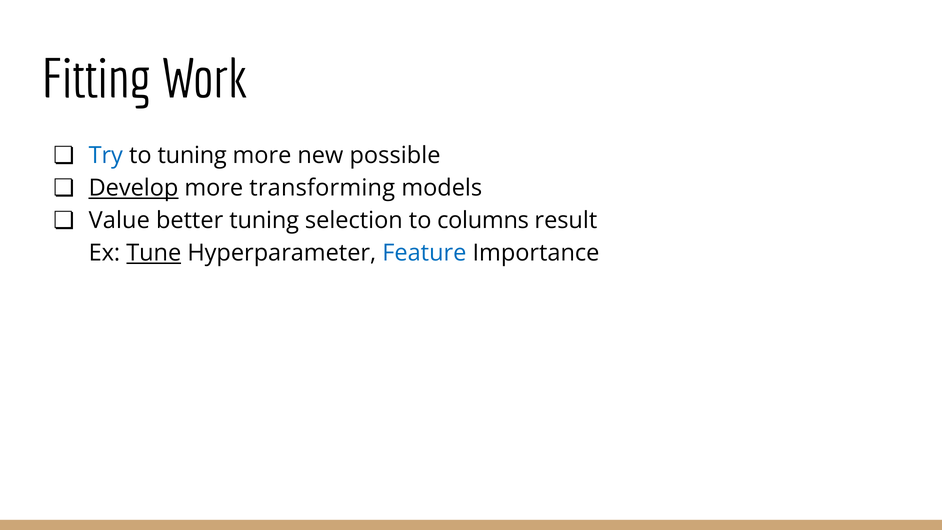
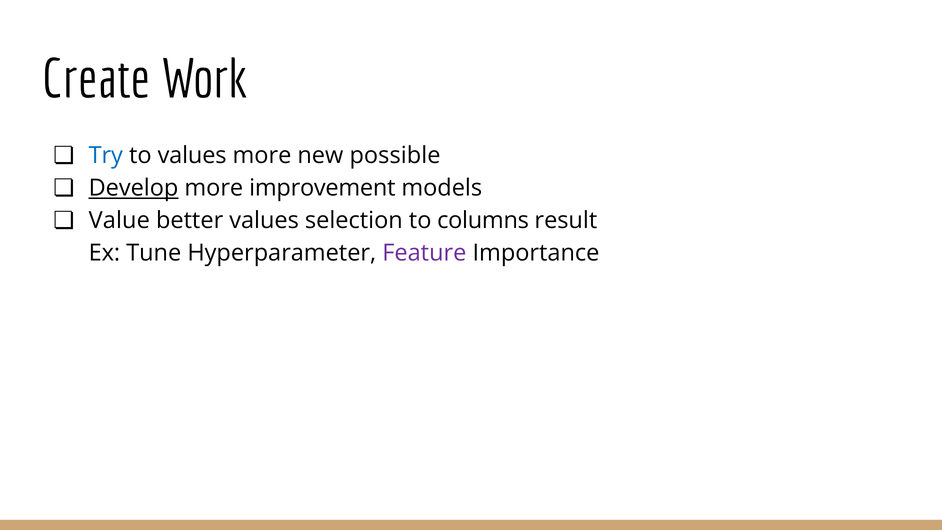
Fitting: Fitting -> Create (96, 80)
to tuning: tuning -> values (192, 156)
transforming: transforming -> improvement (322, 188)
better tuning: tuning -> values (264, 221)
Tune underline: present -> none (154, 253)
Feature colour: blue -> purple (424, 253)
